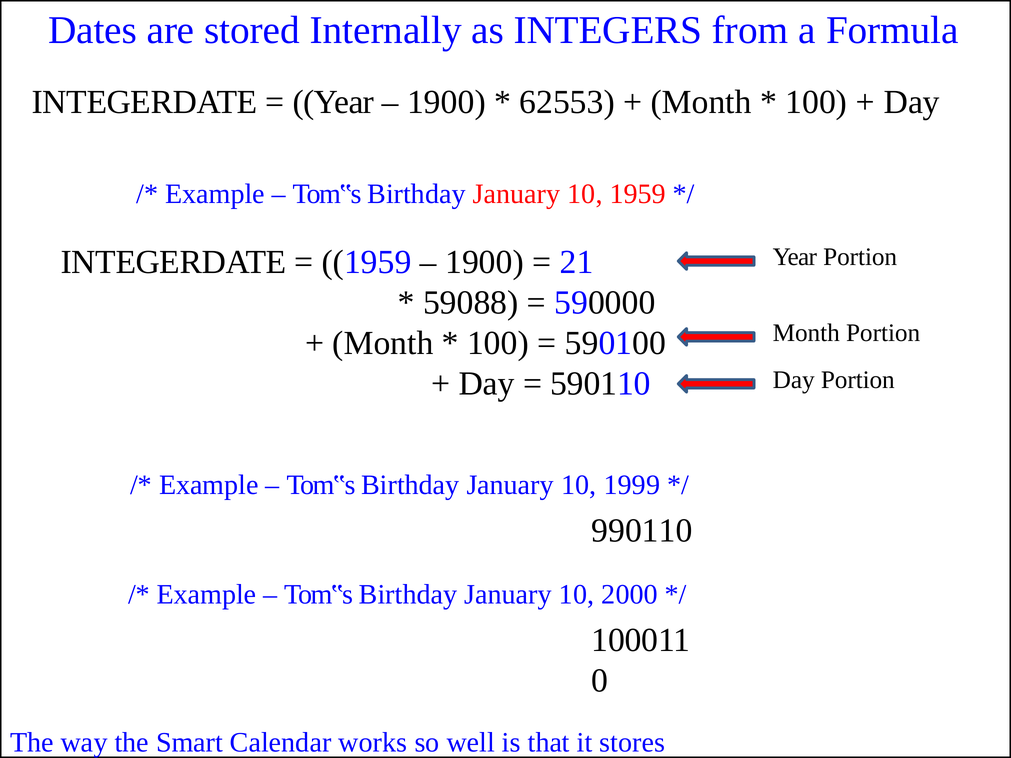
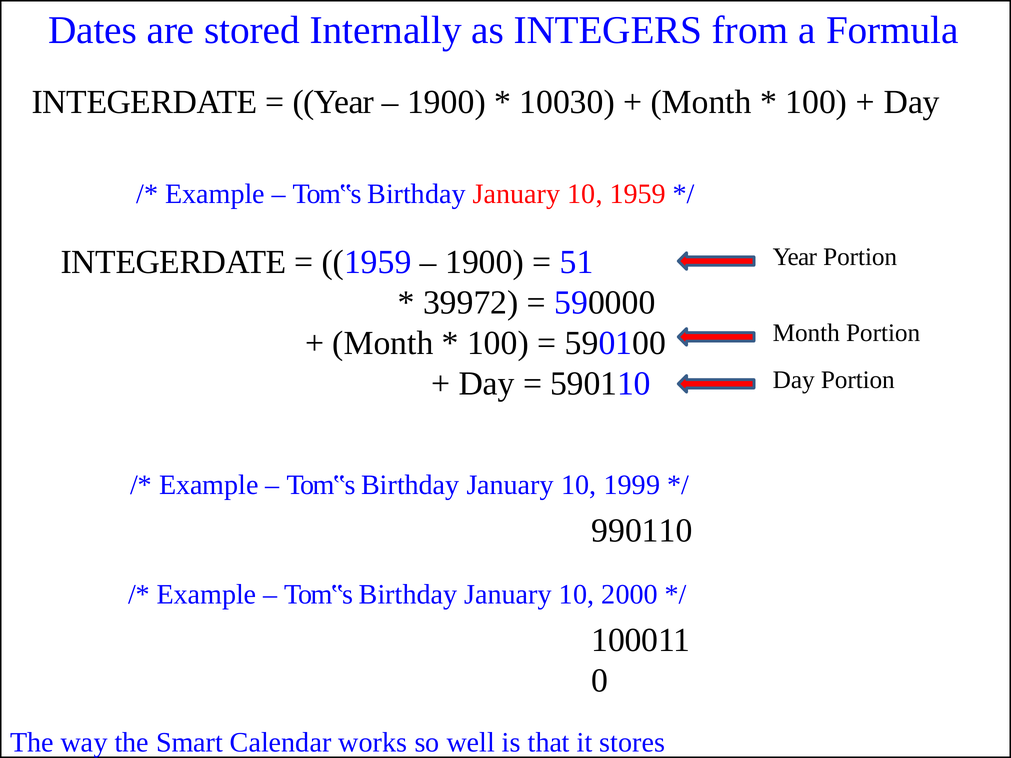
62553: 62553 -> 10030 (567, 102)
21: 21 -> 51 (577, 262)
59088: 59088 -> 39972 (471, 303)
